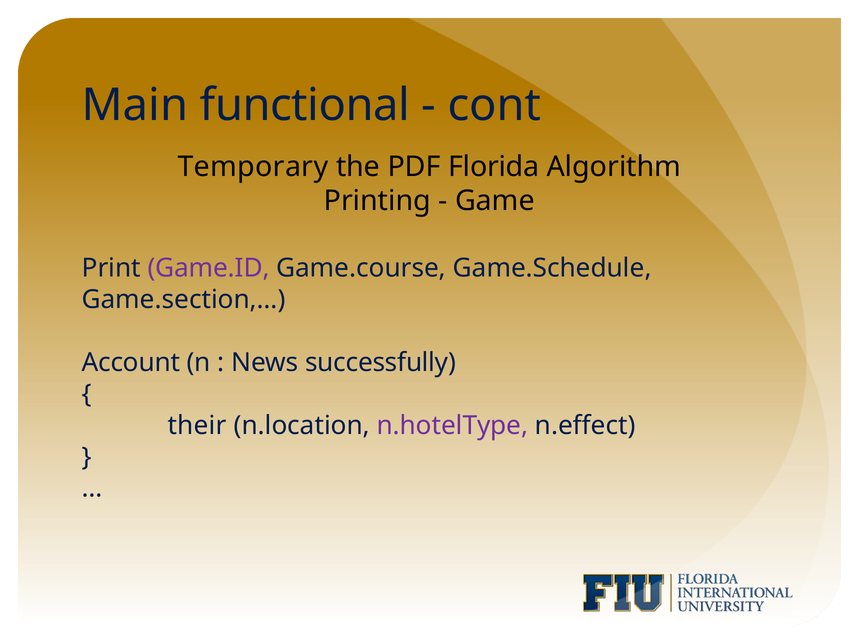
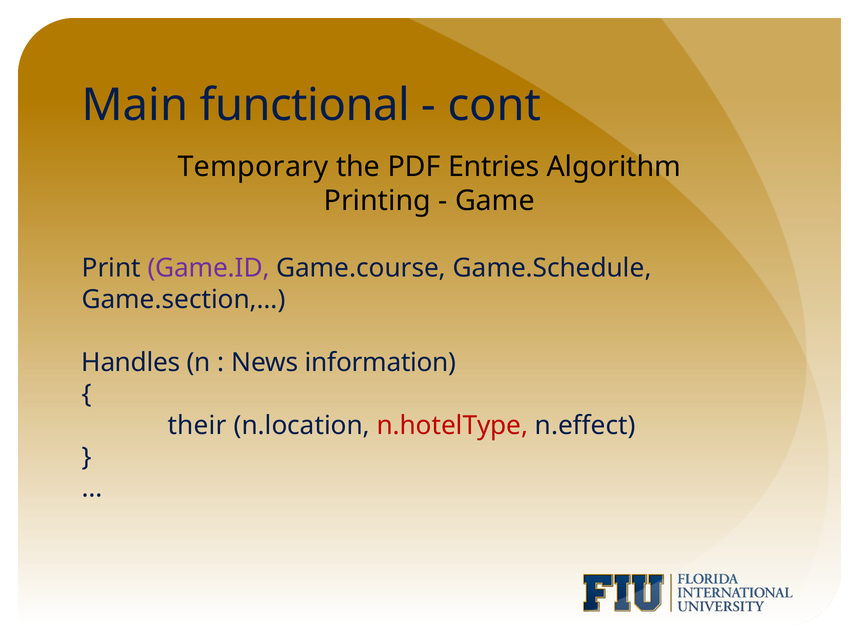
Florida: Florida -> Entries (494, 167)
Account: Account -> Handles (131, 363)
successfully: successfully -> information (381, 363)
n.hotelType colour: purple -> red (452, 426)
